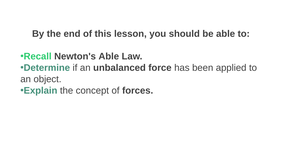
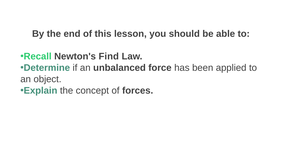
Newton's Able: Able -> Find (109, 56)
